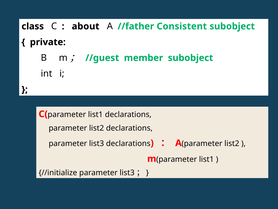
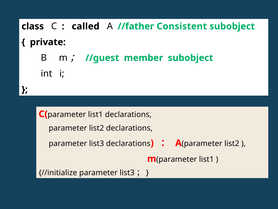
about: about -> called (86, 26)
